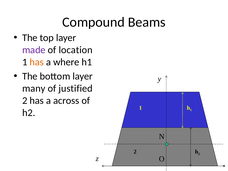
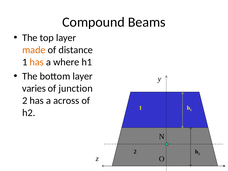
made colour: purple -> orange (34, 50)
location: location -> distance (76, 50)
many: many -> varies (34, 88)
justified: justified -> junction (76, 88)
